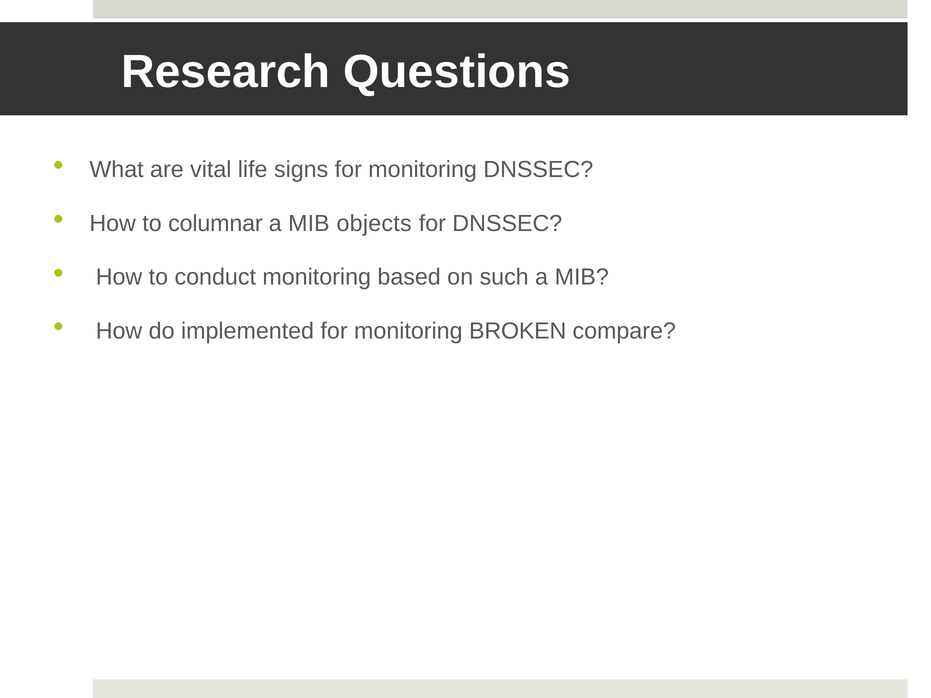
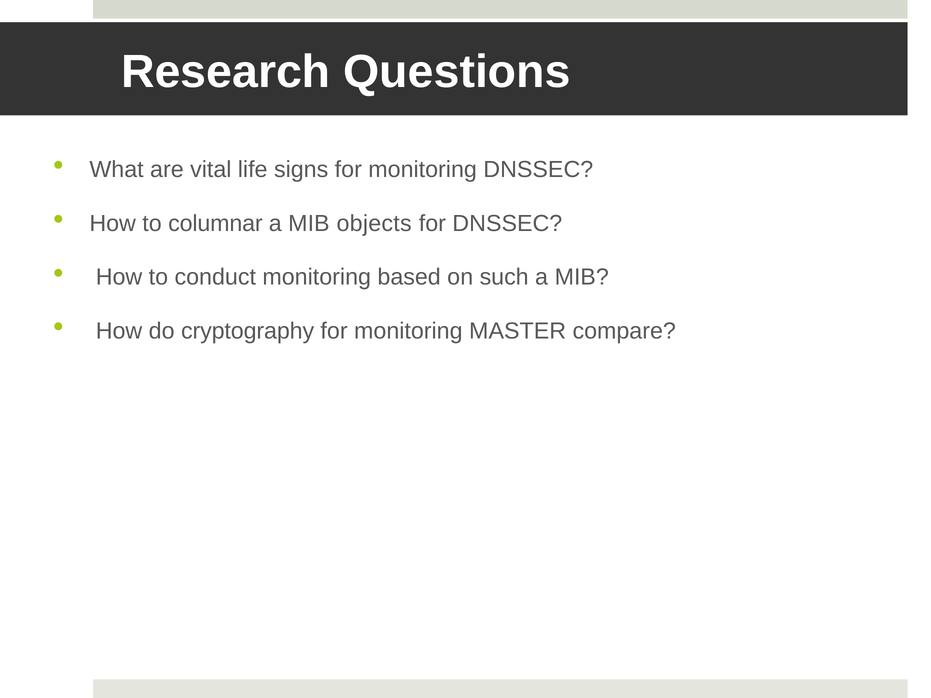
implemented: implemented -> cryptography (248, 331)
BROKEN: BROKEN -> MASTER (518, 331)
